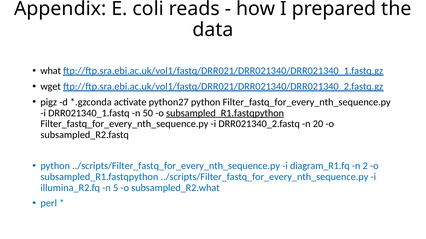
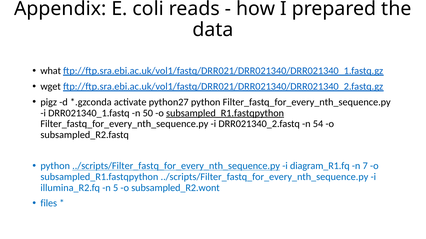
20: 20 -> 54 (318, 124)
../scripts/Filter_fastq_for_every_nth_sequence.py underline: none -> present (176, 166)
2: 2 -> 7 (365, 166)
subsampled_R2.what: subsampled_R2.what -> subsampled_R2.wont (175, 188)
perl: perl -> files (49, 204)
